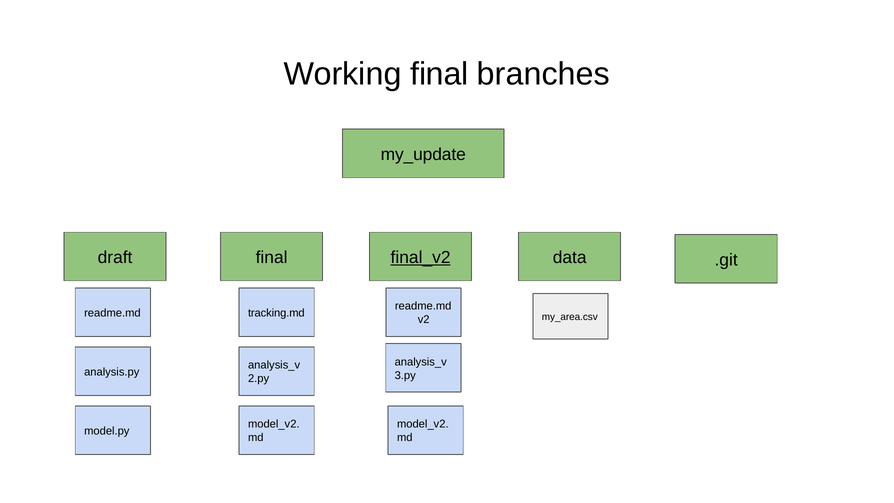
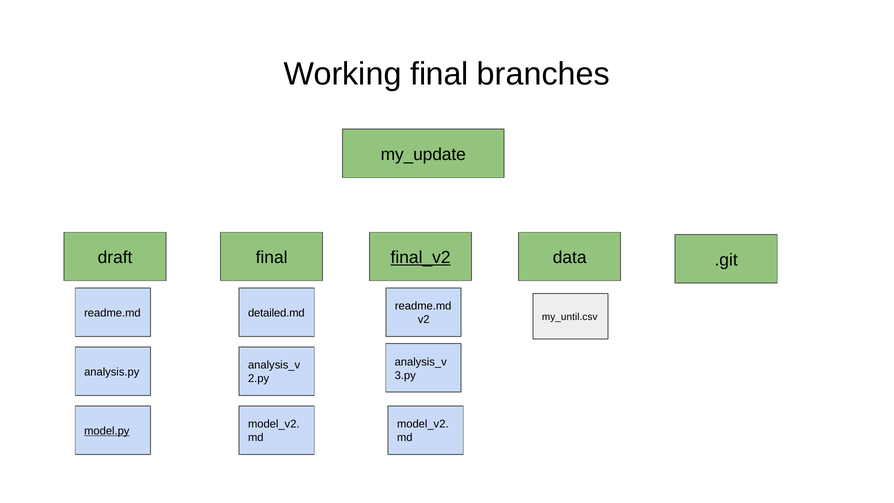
tracking.md: tracking.md -> detailed.md (276, 313)
my_area.csv: my_area.csv -> my_until.csv (570, 317)
model.py underline: none -> present (107, 431)
